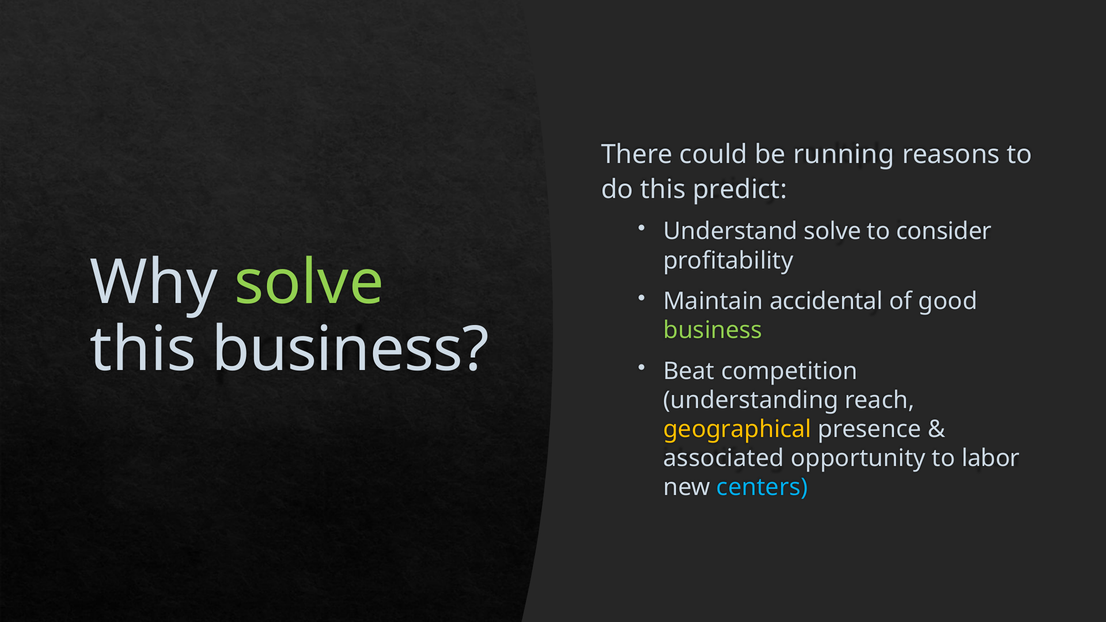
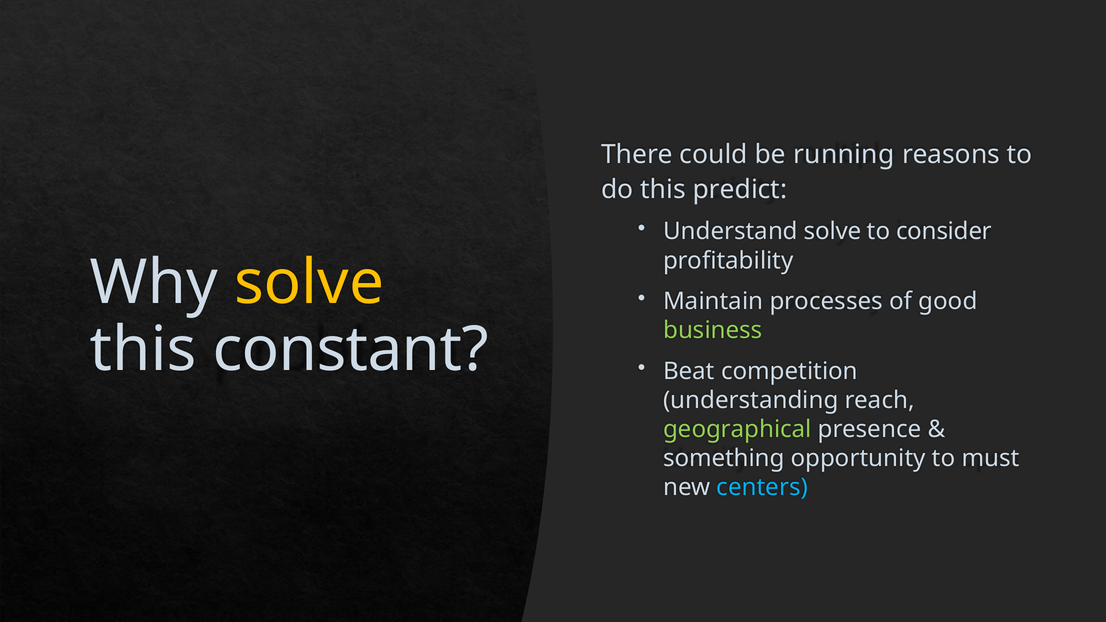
solve colour: light green -> yellow (309, 283)
accidental: accidental -> processes (826, 301)
this business: business -> constant (351, 350)
geographical colour: yellow -> light green (737, 429)
associated: associated -> something (724, 458)
labor: labor -> must (991, 458)
